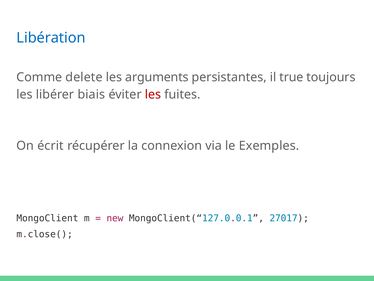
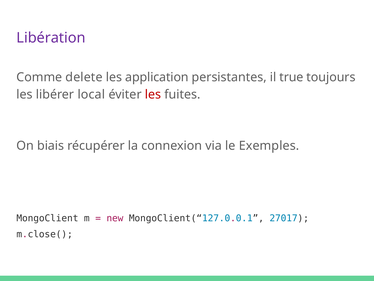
Libération colour: blue -> purple (51, 38)
arguments: arguments -> application (157, 77)
biais: biais -> local (91, 94)
écrit: écrit -> biais (51, 145)
